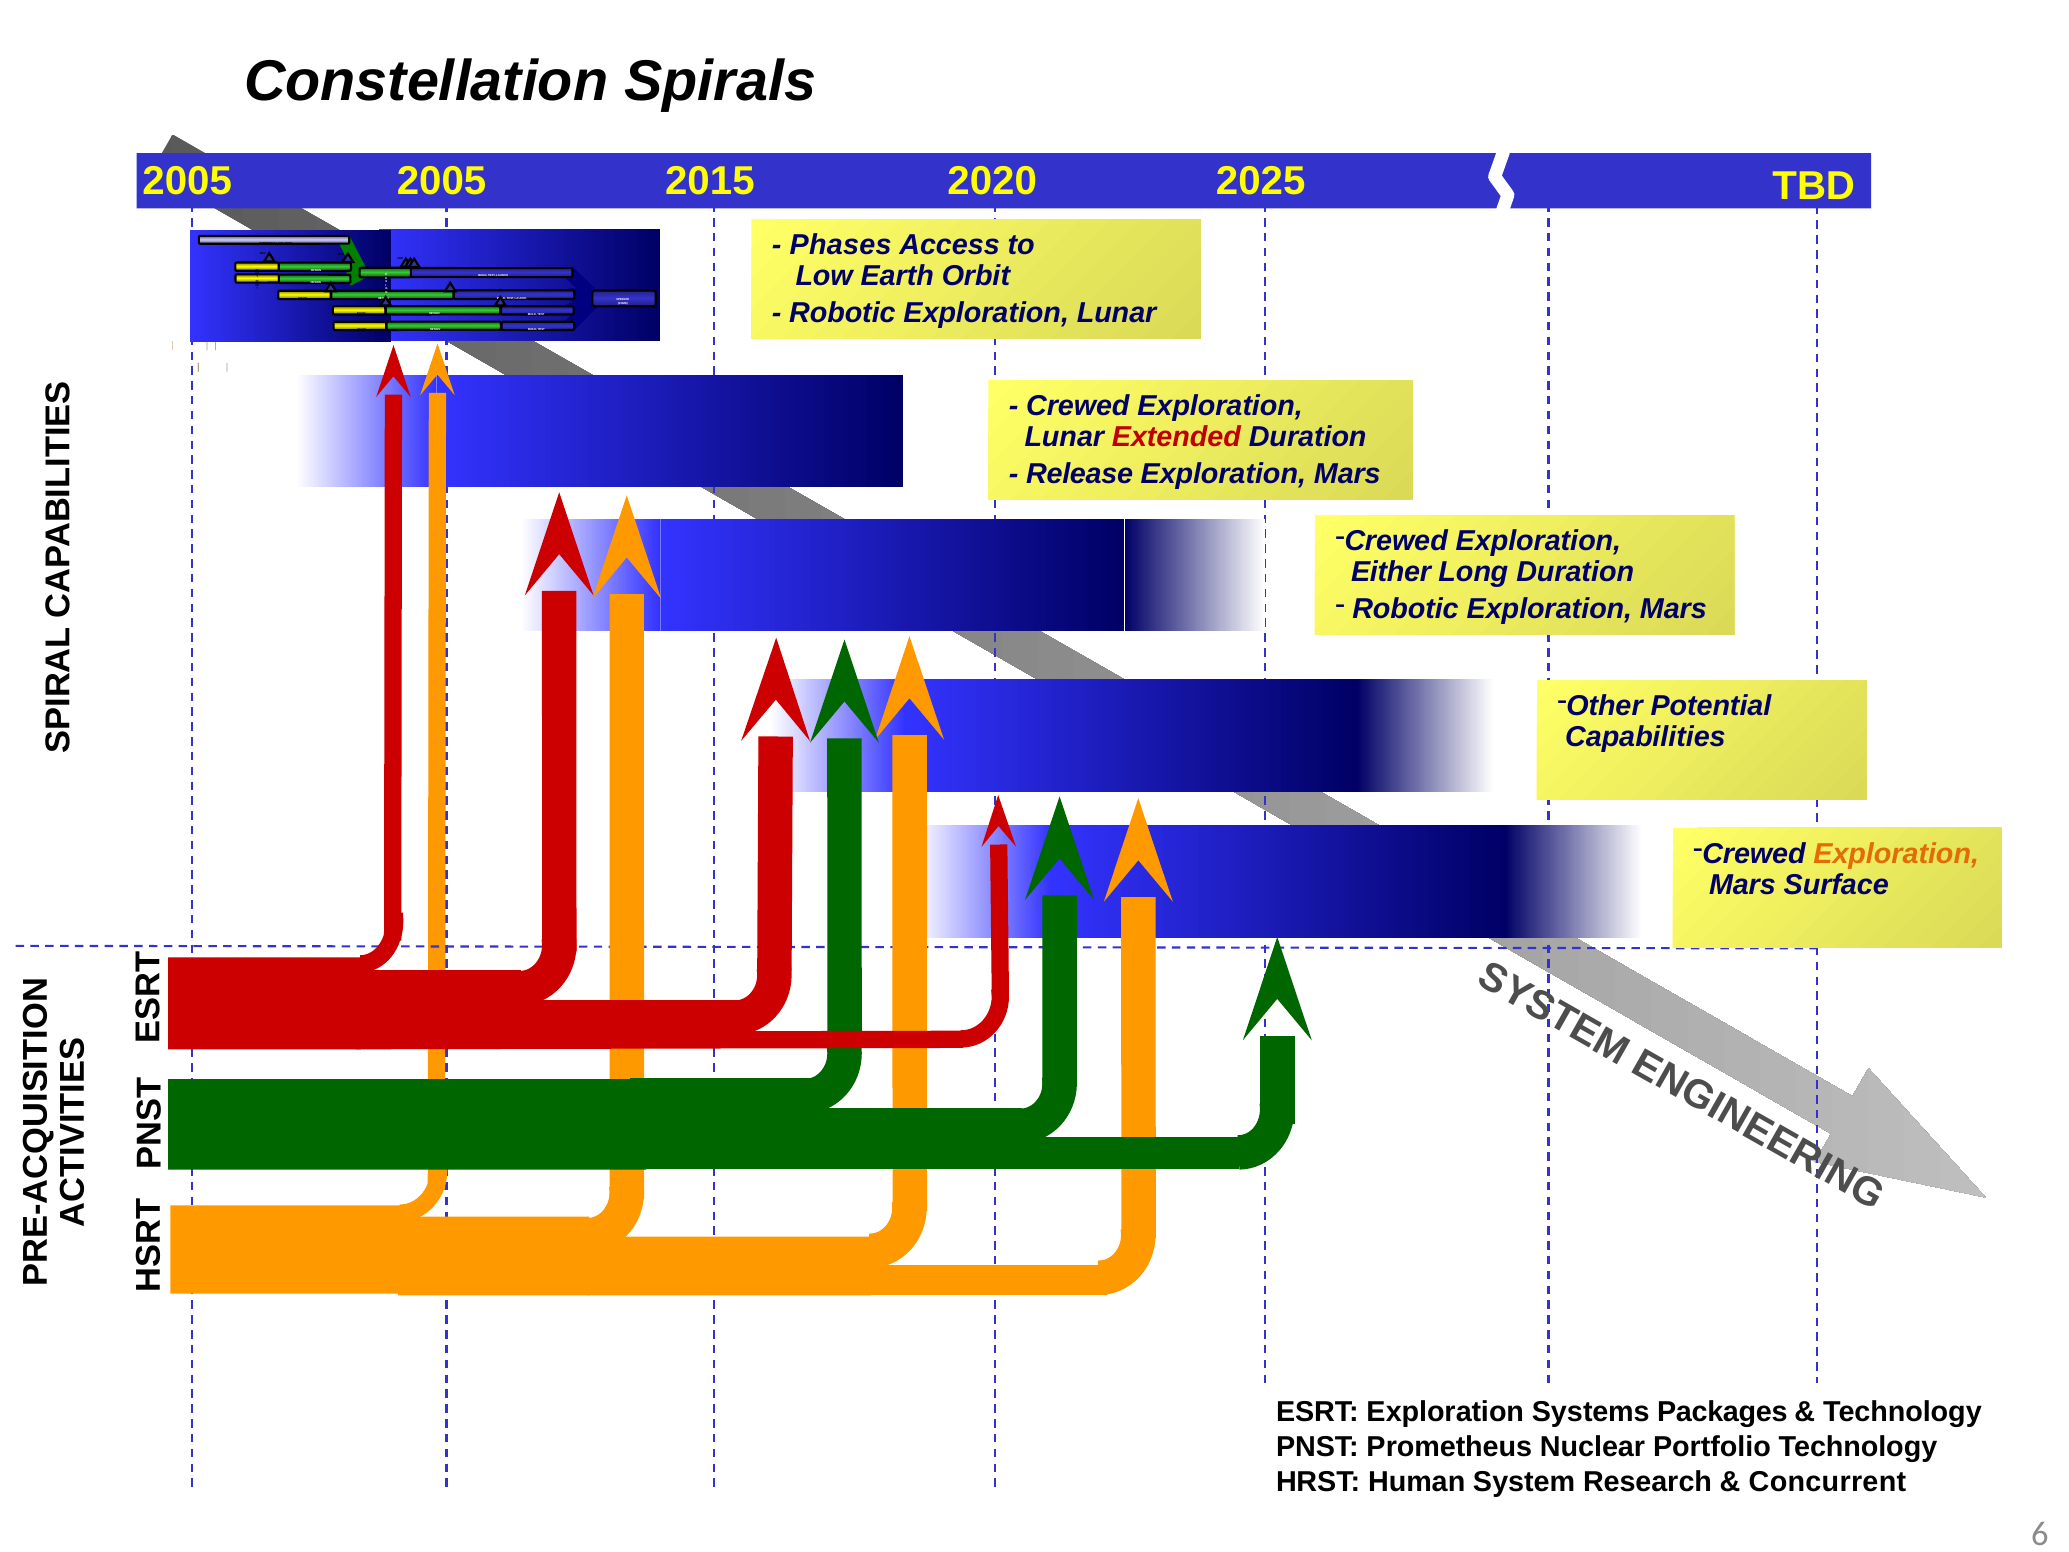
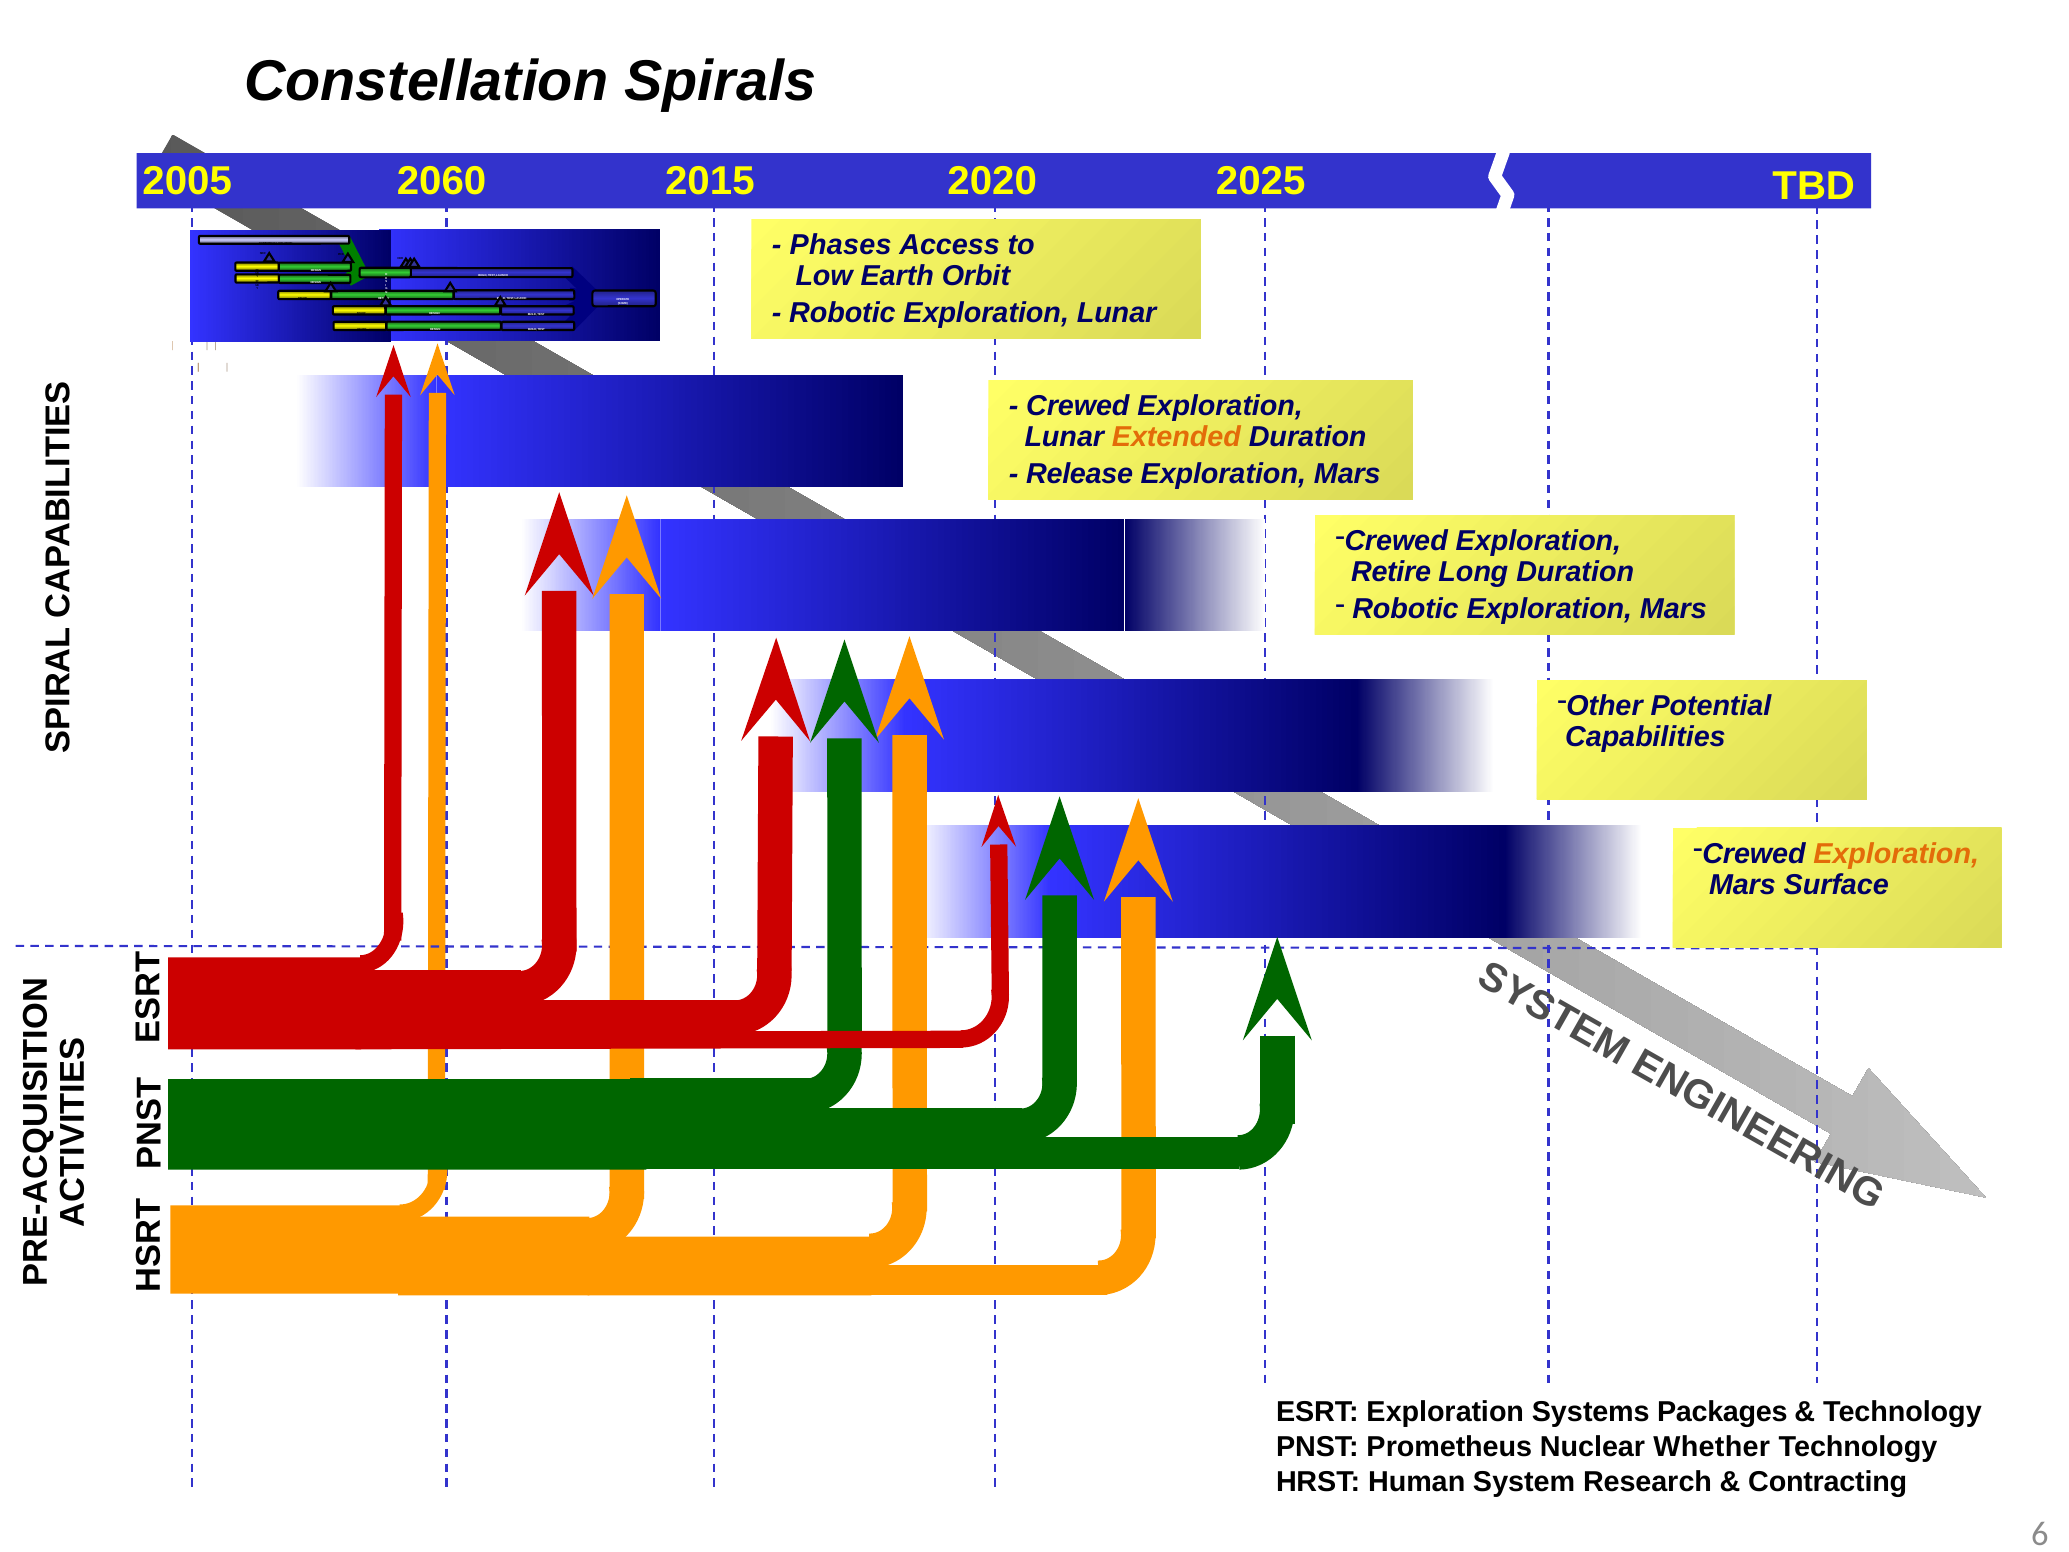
2005 2005: 2005 -> 2060 (442, 182)
Extended colour: red -> orange (1176, 437)
Either: Either -> Retire (1391, 572)
Portfolio: Portfolio -> Whether (1712, 1447)
Concurrent: Concurrent -> Contracting (1828, 1481)
